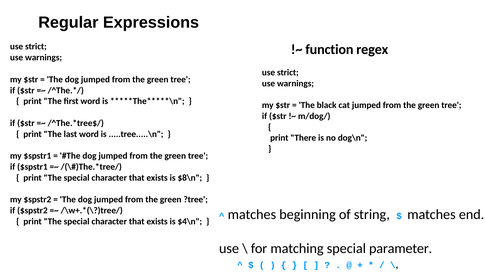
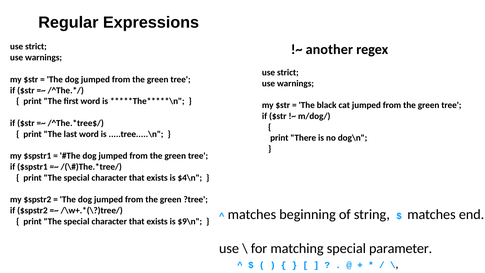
function: function -> another (329, 50)
$8\n: $8\n -> $4\n (190, 178)
$4\n: $4\n -> $9\n (190, 221)
